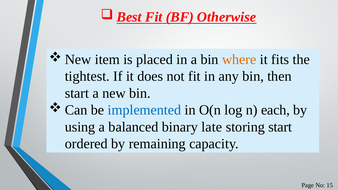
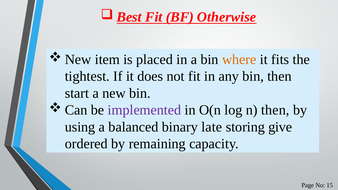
implemented colour: blue -> purple (144, 110)
n each: each -> then (275, 110)
storing start: start -> give (280, 127)
